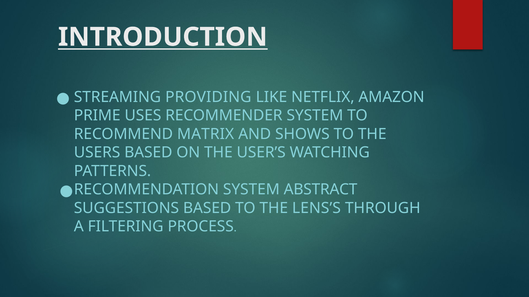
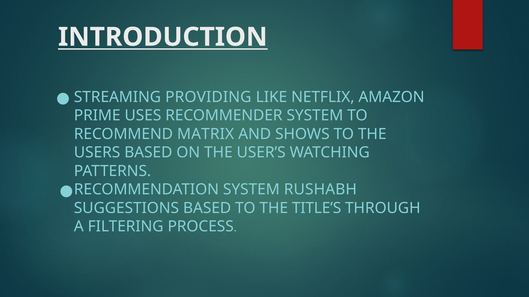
ABSTRACT: ABSTRACT -> RUSHABH (320, 190)
LENS’S: LENS’S -> TITLE’S (317, 208)
